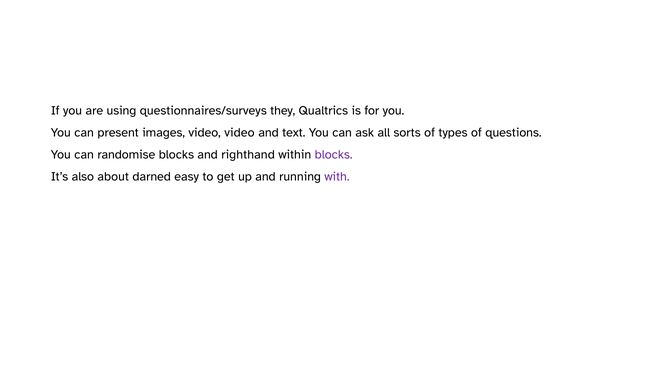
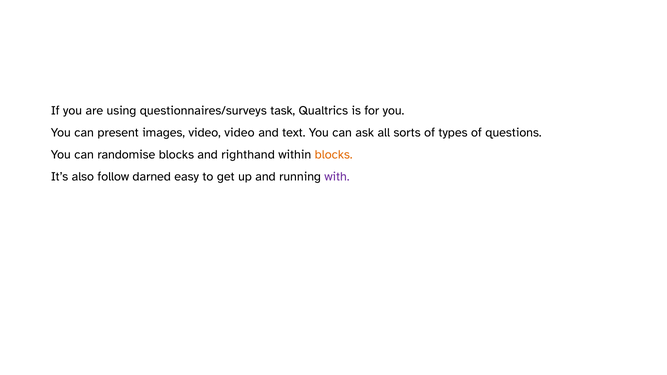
they: they -> task (283, 111)
blocks colour: purple -> orange (334, 155)
about: about -> follow (113, 177)
